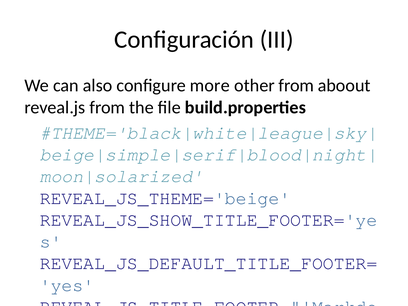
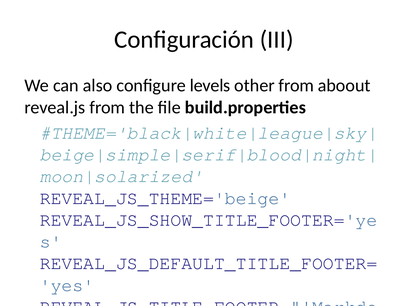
more: more -> levels (210, 86)
